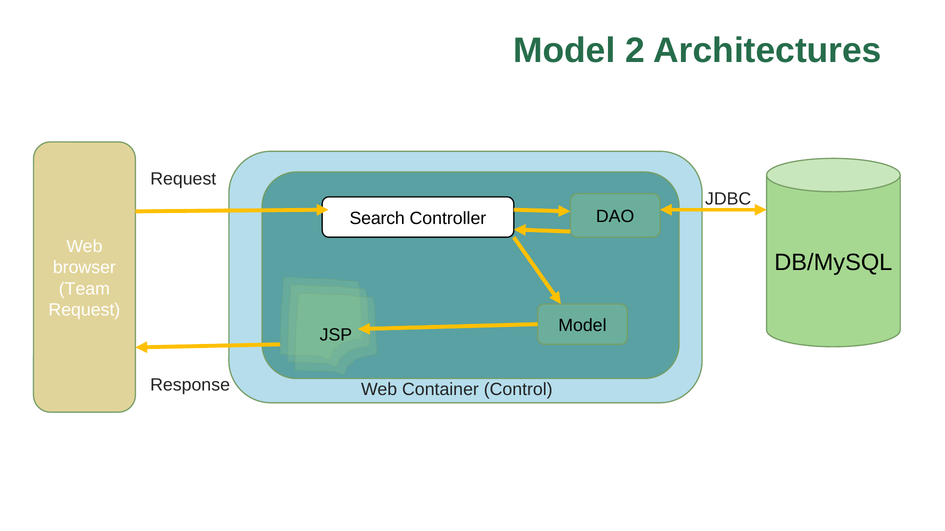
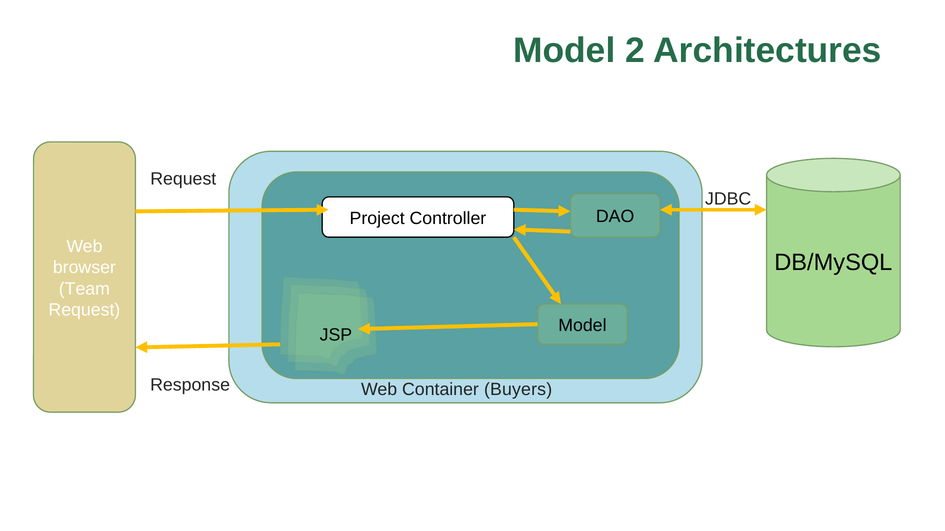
Search: Search -> Project (377, 218)
Control: Control -> Buyers (518, 390)
